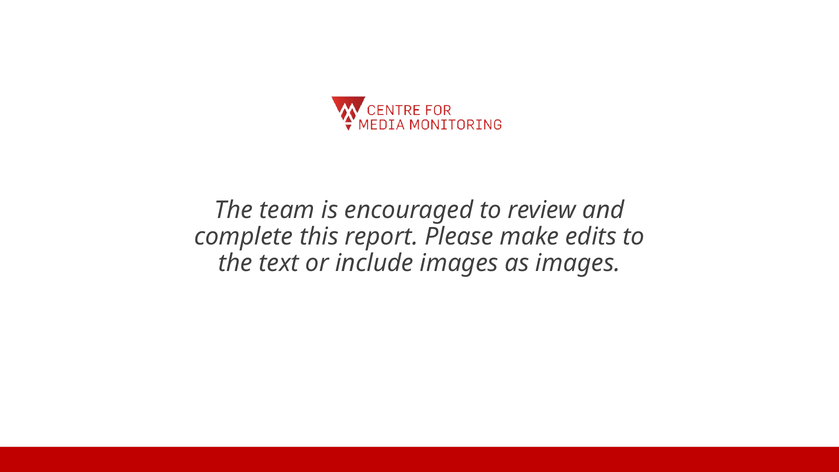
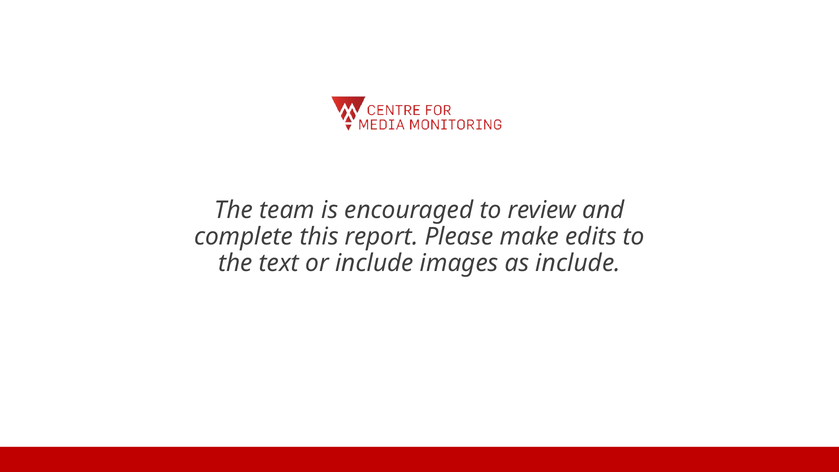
as images: images -> include (578, 263)
